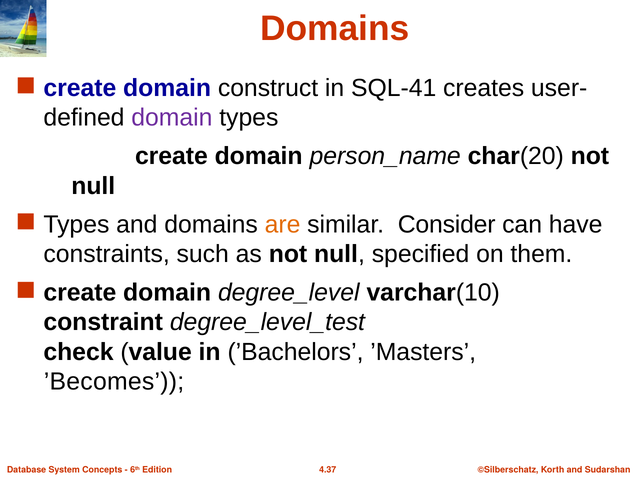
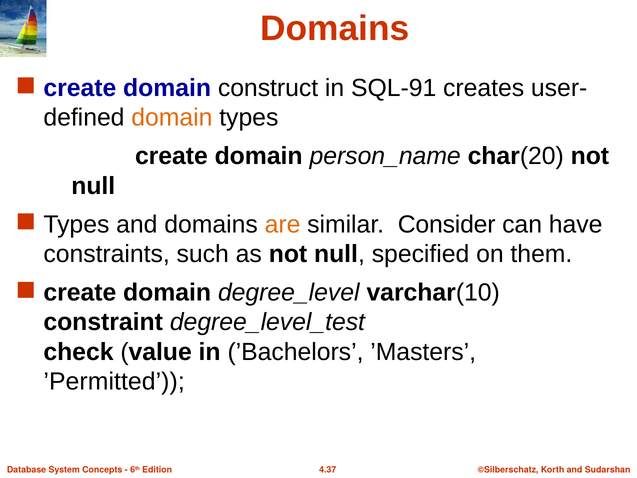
SQL-41: SQL-41 -> SQL-91 (394, 88)
domain colour: purple -> orange (172, 118)
’Becomes: ’Becomes -> ’Permitted (114, 382)
